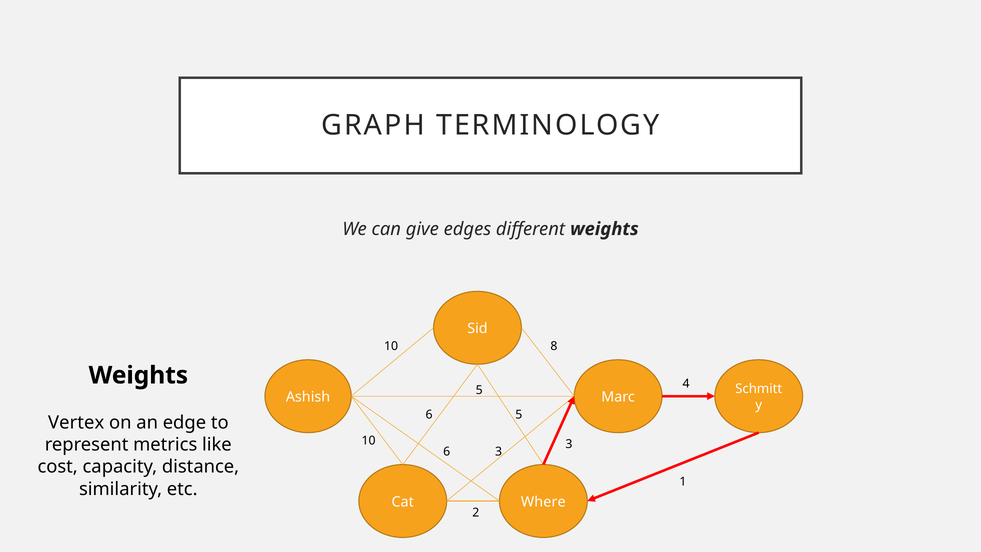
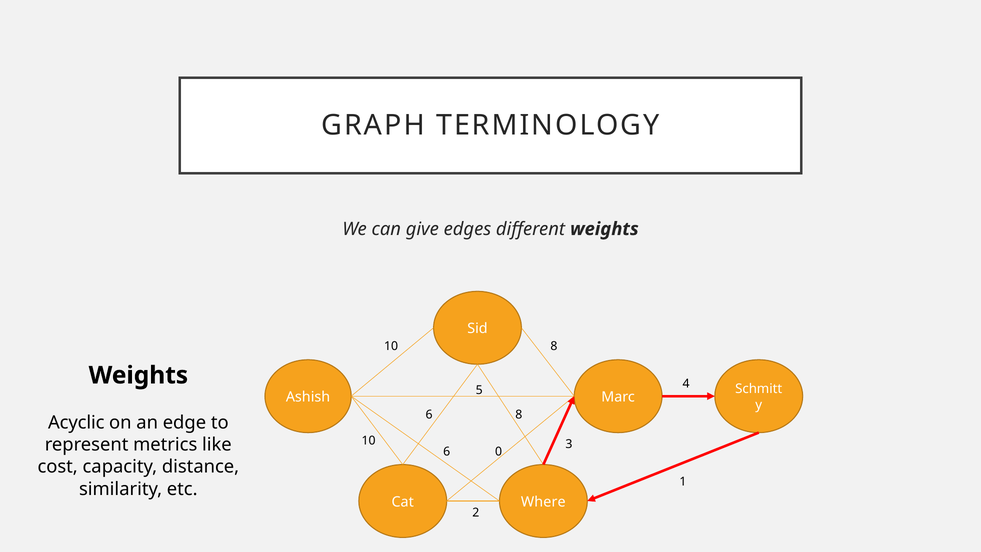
6 5: 5 -> 8 (519, 414)
Vertex: Vertex -> Acyclic (76, 423)
6 3: 3 -> 0 (499, 452)
